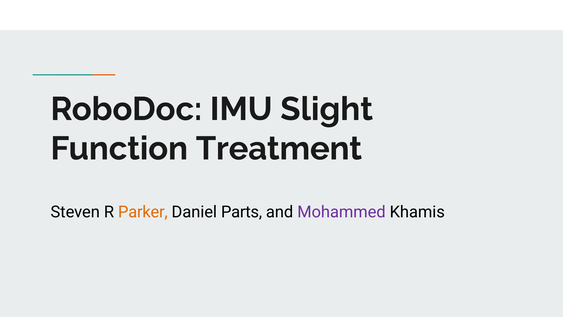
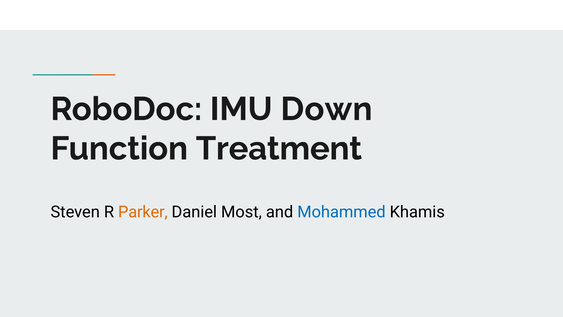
Slight: Slight -> Down (327, 109)
Parts: Parts -> Most (241, 212)
Mohammed colour: purple -> blue (341, 212)
